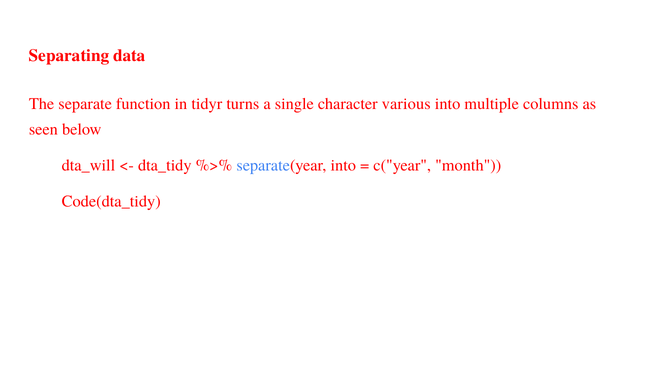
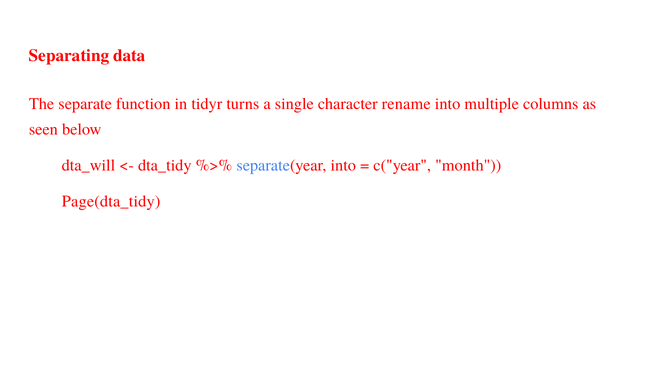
various: various -> rename (406, 104)
Code(dta_tidy: Code(dta_tidy -> Page(dta_tidy (111, 201)
